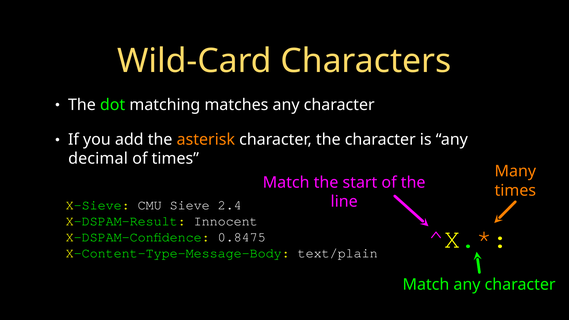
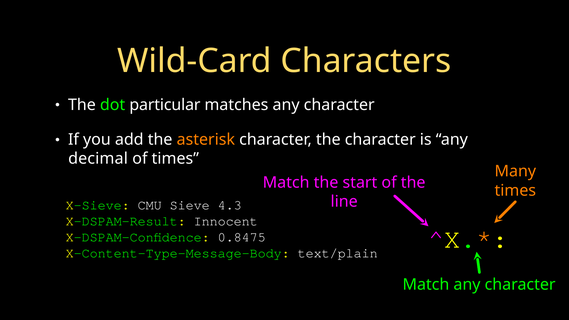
matching: matching -> particular (165, 105)
2.4: 2.4 -> 4.3 (230, 205)
